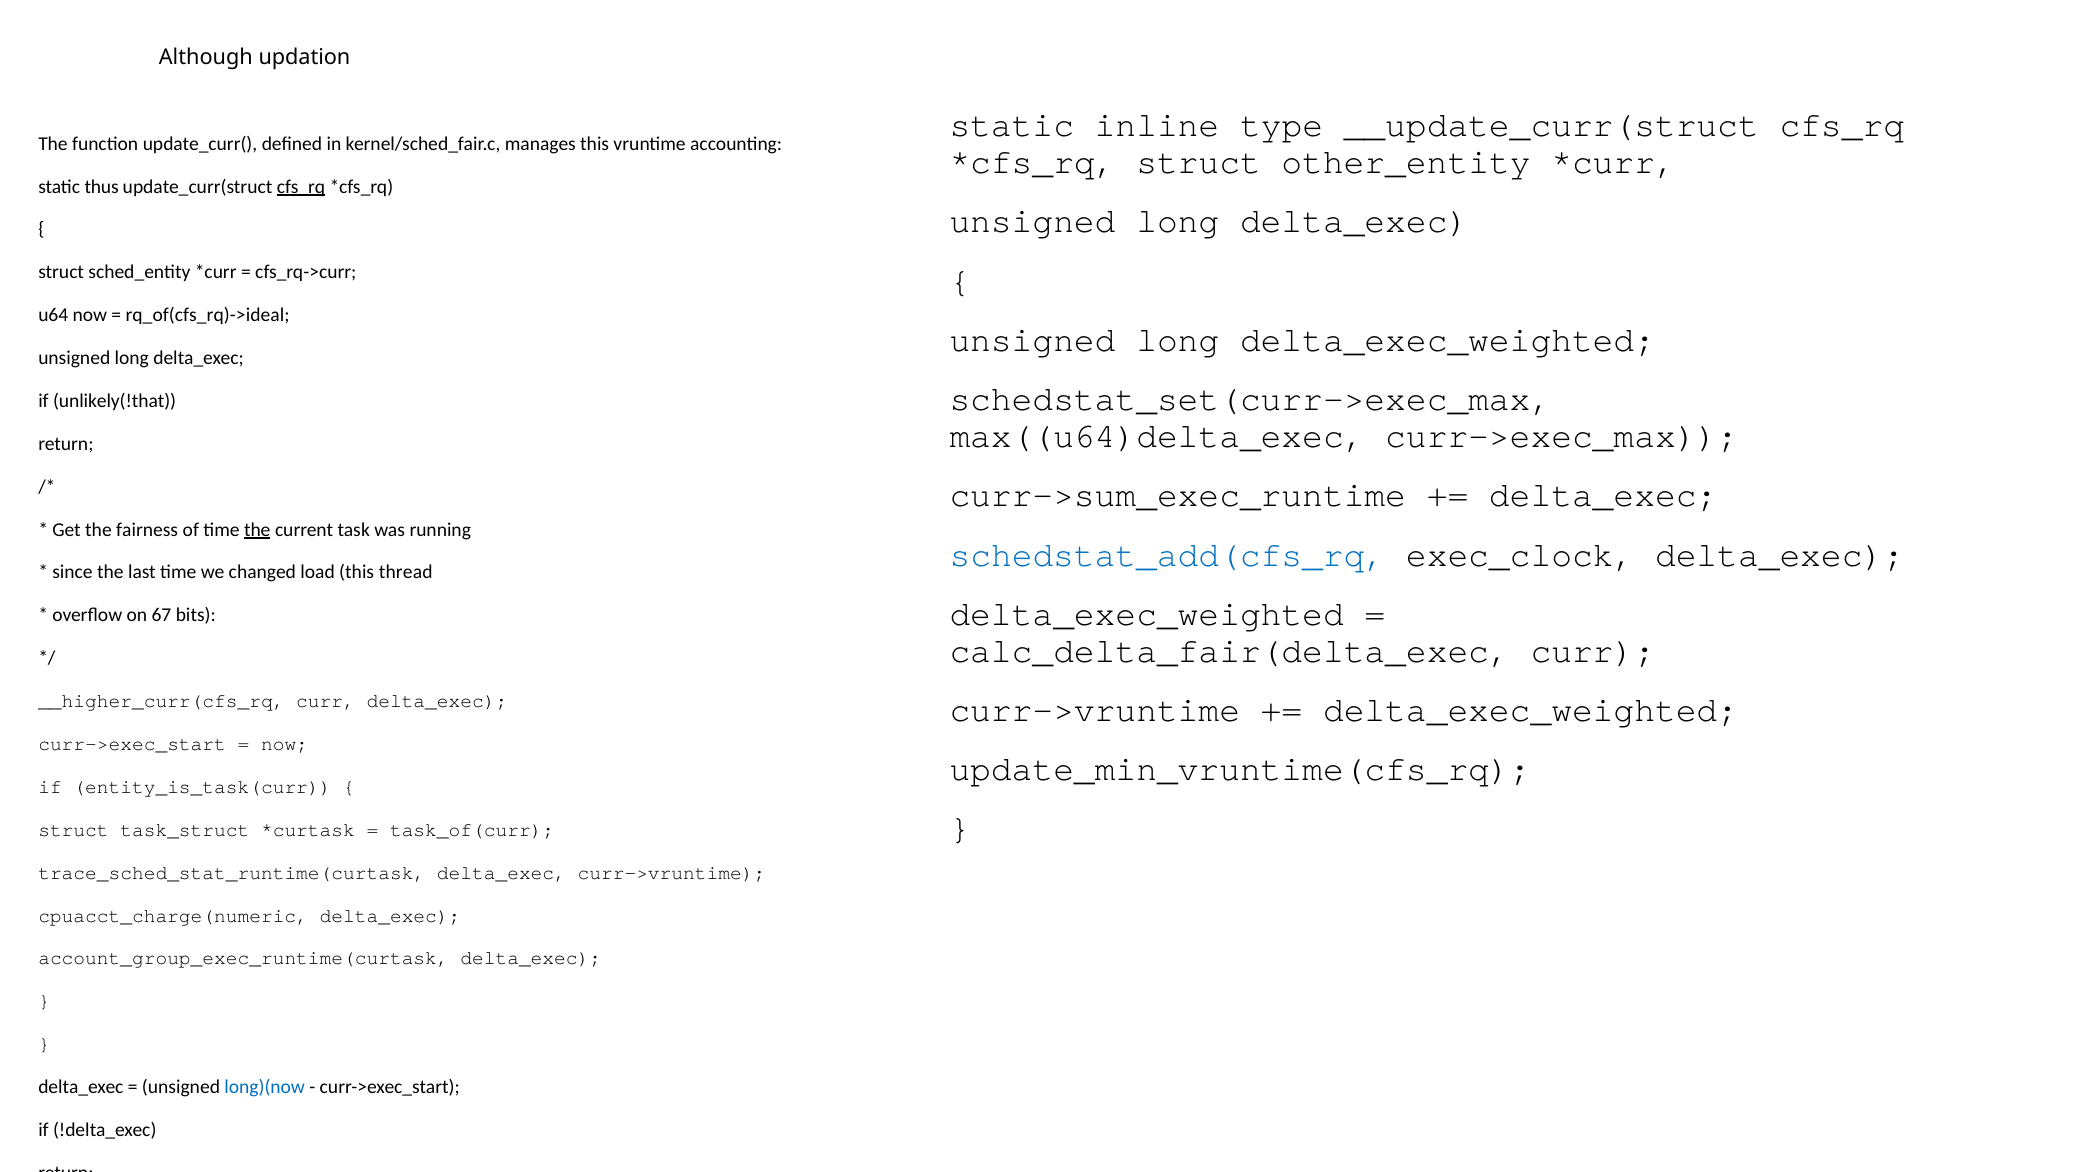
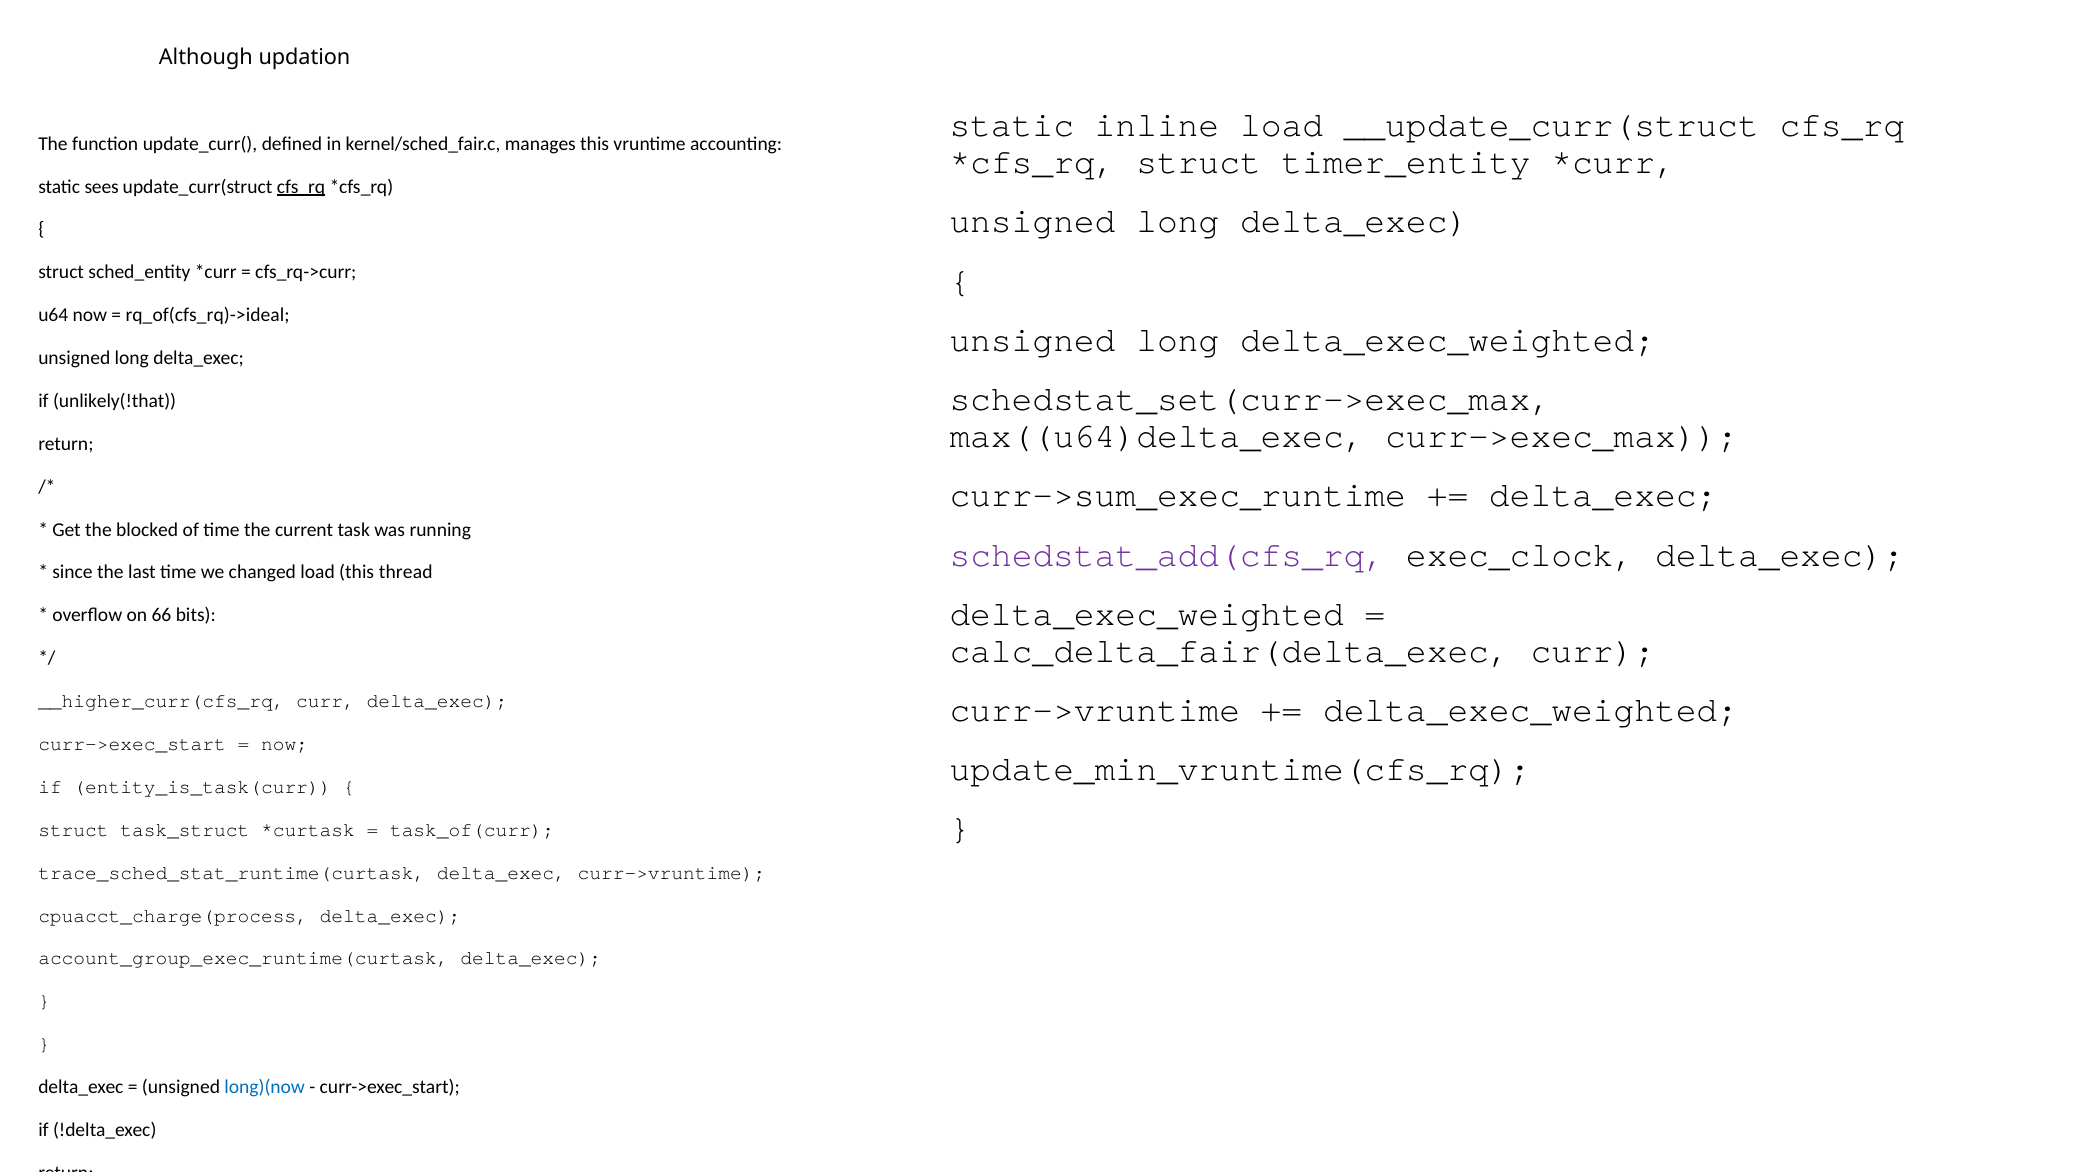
inline type: type -> load (1282, 125)
other_entity: other_entity -> timer_entity (1406, 162)
thus: thus -> sees (102, 187)
fairness: fairness -> blocked (147, 530)
the underline: present -> none (257, 530)
schedstat_add(cfs_rq colour: blue -> purple (1167, 554)
67: 67 -> 66 (162, 615)
cpuacct_charge(numeric: cpuacct_charge(numeric -> cpuacct_charge(process (173, 915)
